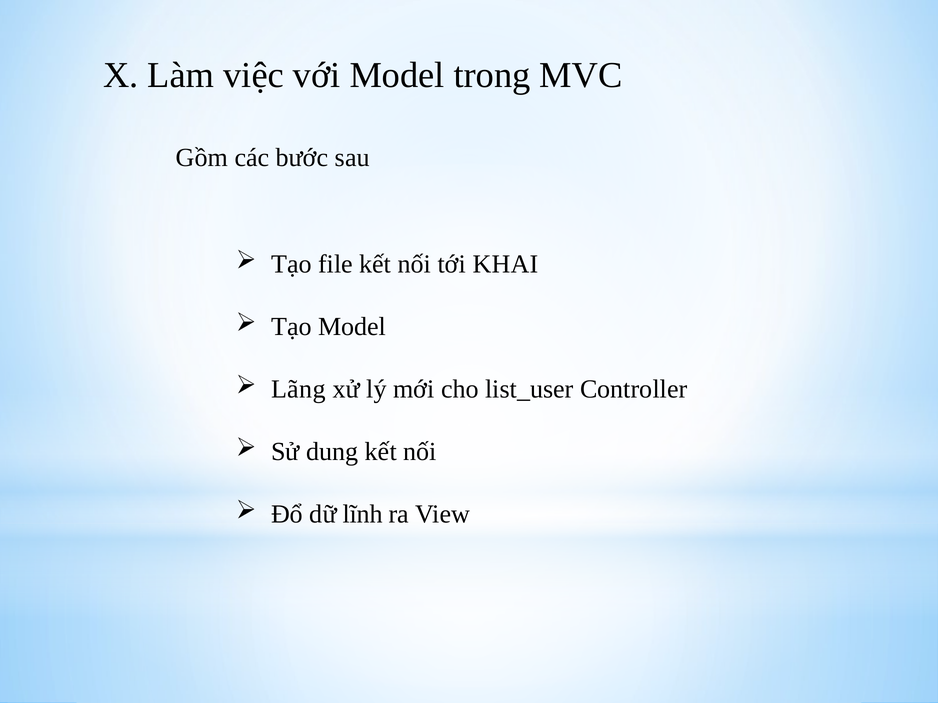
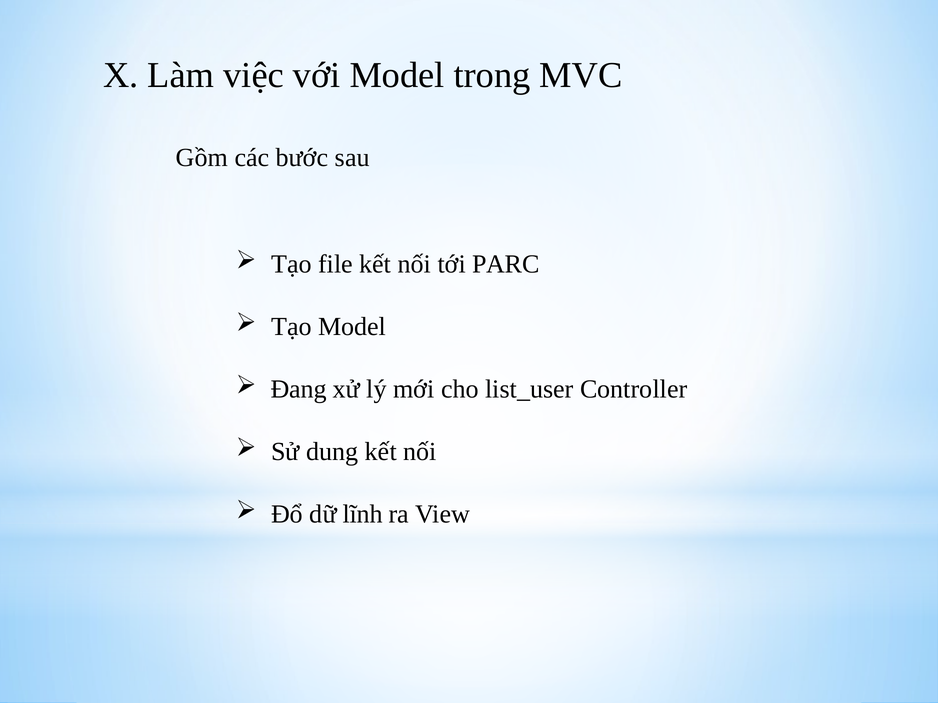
KHAI: KHAI -> PARC (506, 264)
Lãng: Lãng -> Đang (299, 389)
